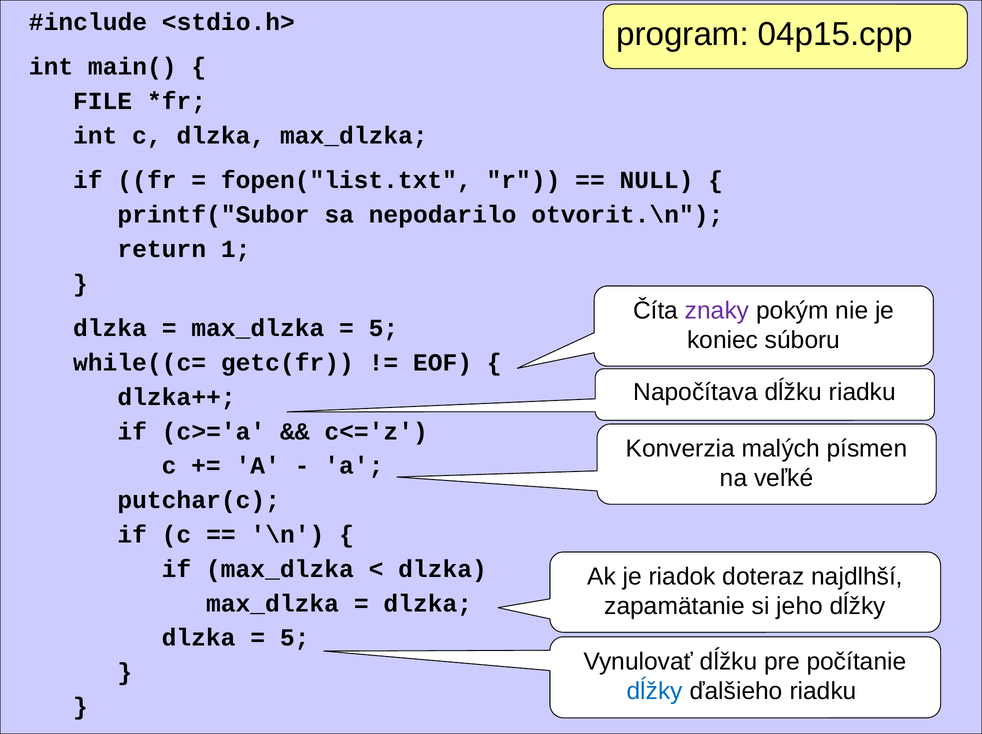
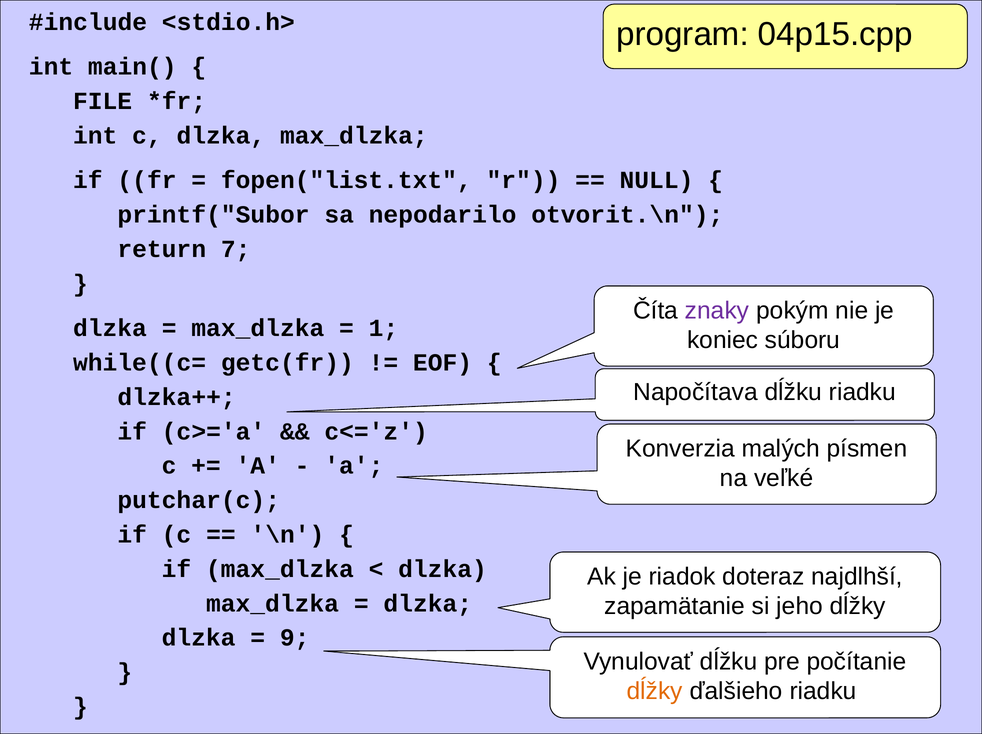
1: 1 -> 7 (236, 249)
5: 5 -> 1 (383, 328)
5: 5 -> 9 (295, 638)
dĺžky colour: blue -> orange (655, 691)
